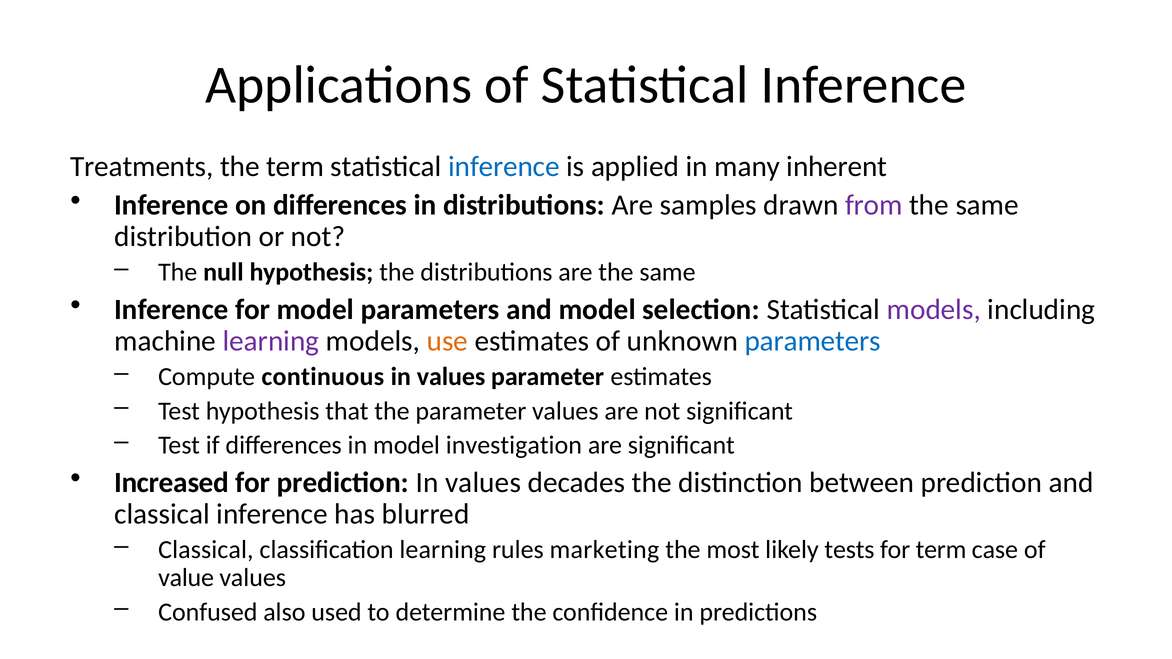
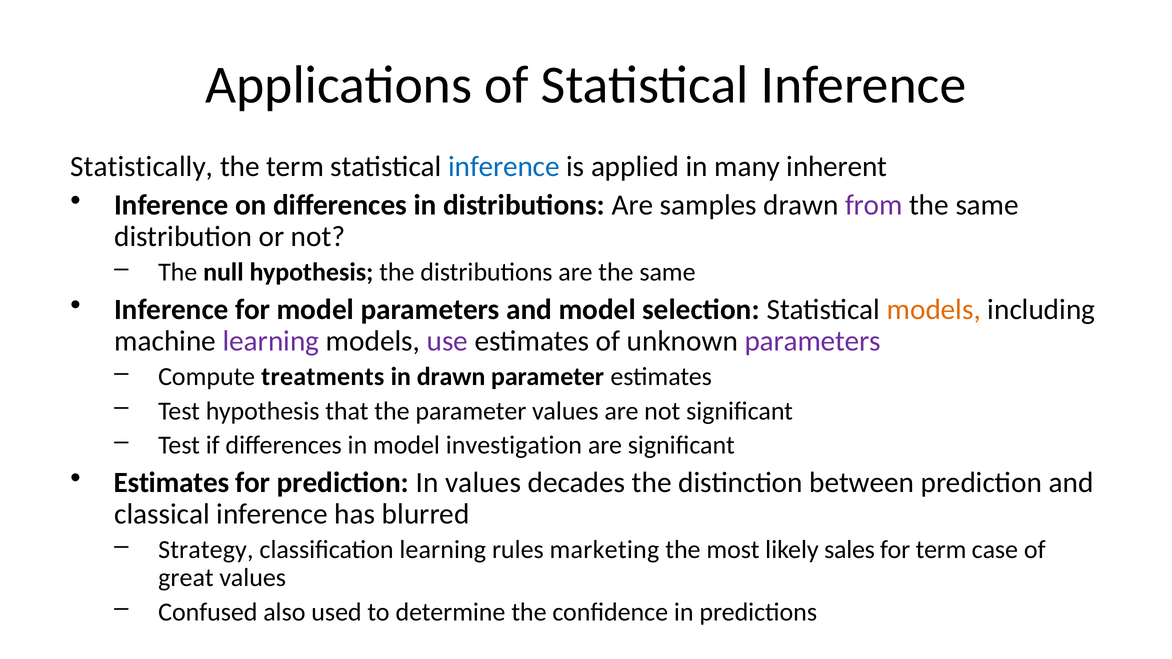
Treatments: Treatments -> Statistically (142, 166)
models colour: purple -> orange (934, 310)
use colour: orange -> purple (447, 341)
parameters colour: blue -> purple (813, 341)
continuous: continuous -> treatments (323, 377)
values: values -> drawn (451, 377)
Increased: Increased -> Estimates (172, 483)
Classical: Classical -> Strategy (206, 550)
tests: tests -> sales (850, 550)
value: value -> great (186, 578)
